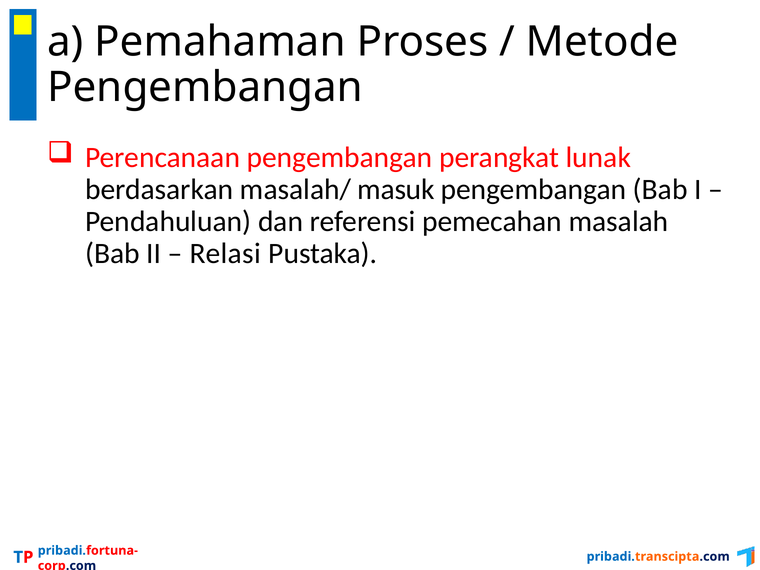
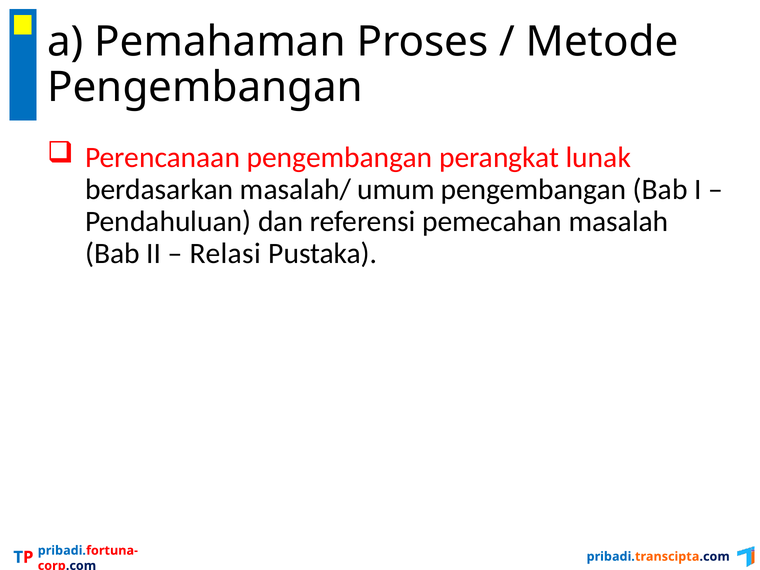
masuk: masuk -> umum (396, 189)
